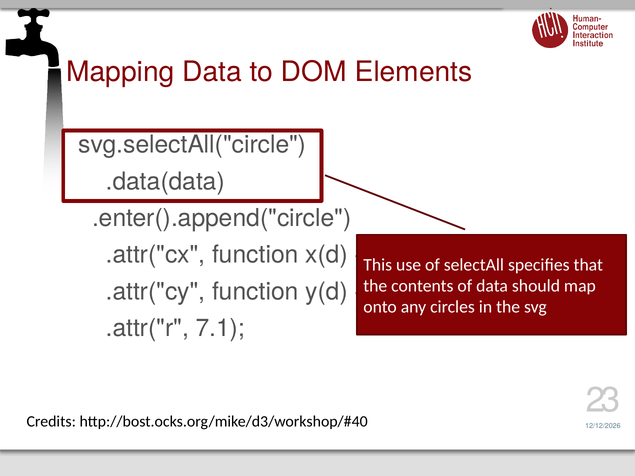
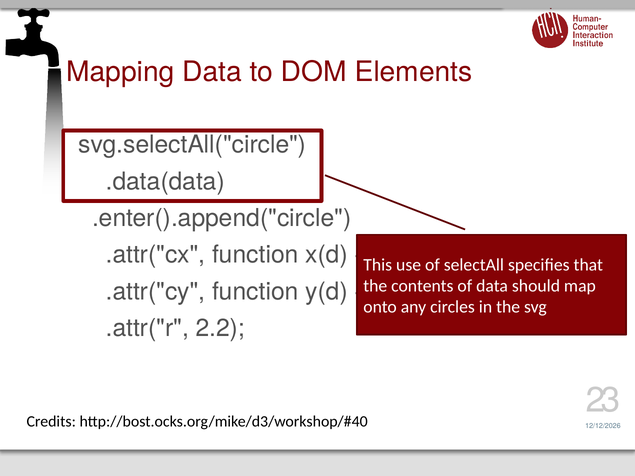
7.1: 7.1 -> 2.2 (220, 328)
